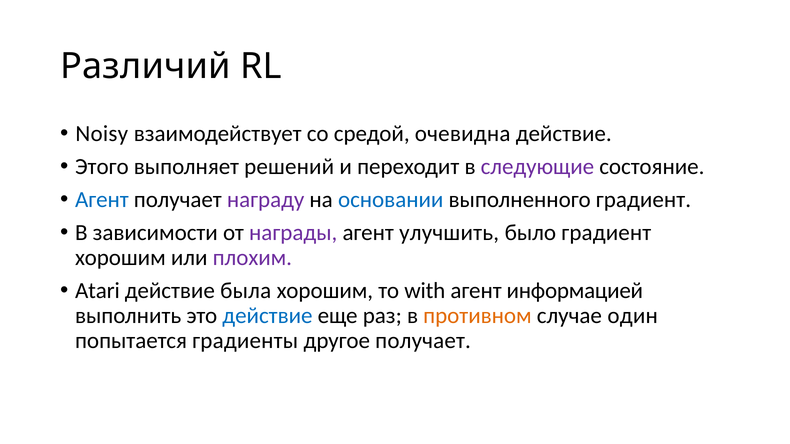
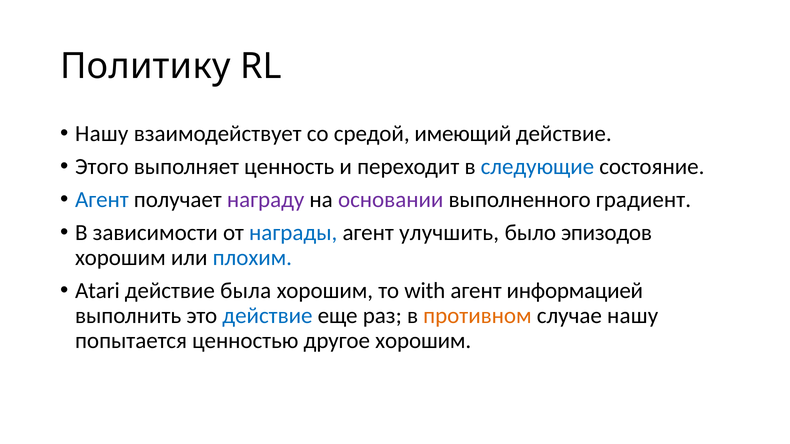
Различий: Различий -> Политику (145, 66)
Noisy: Noisy -> Нашу (102, 134)
очевидна: очевидна -> имеющий (463, 134)
решений: решений -> ценность (289, 167)
следующие colour: purple -> blue (537, 167)
основании colour: blue -> purple (391, 200)
награды colour: purple -> blue (293, 233)
было градиент: градиент -> эпизодов (606, 233)
плохим colour: purple -> blue (252, 258)
случае один: один -> нашу (633, 316)
градиенты: градиенты -> ценностью (245, 341)
другое получает: получает -> хорошим (423, 341)
